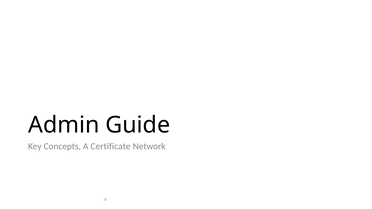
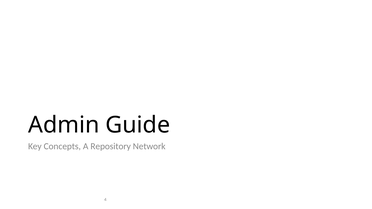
Certificate: Certificate -> Repository (111, 146)
